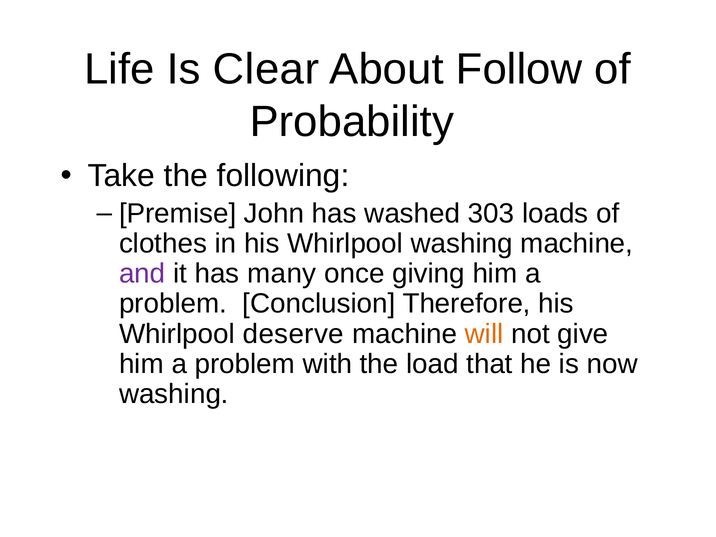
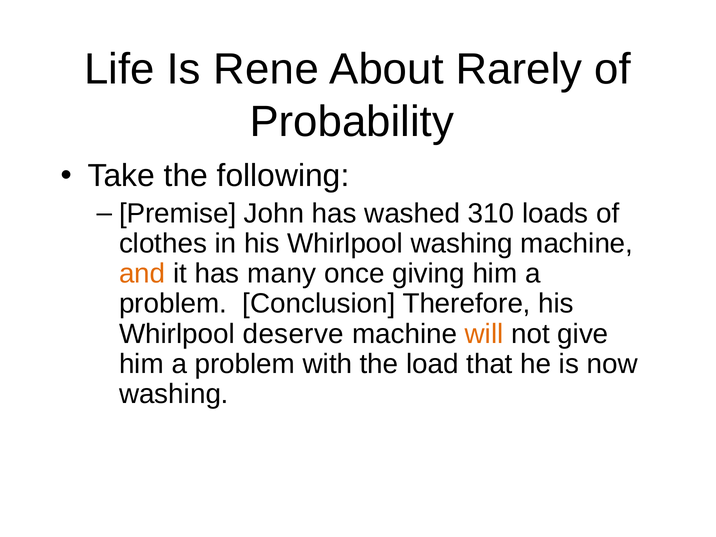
Clear: Clear -> Rene (266, 69)
Follow: Follow -> Rarely (519, 69)
303: 303 -> 310 (491, 214)
and colour: purple -> orange (142, 274)
